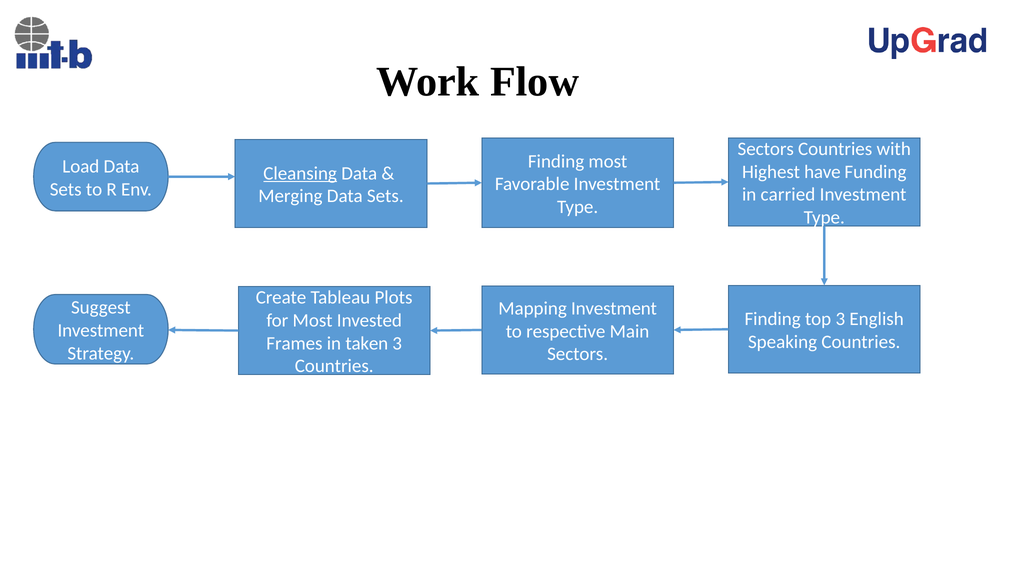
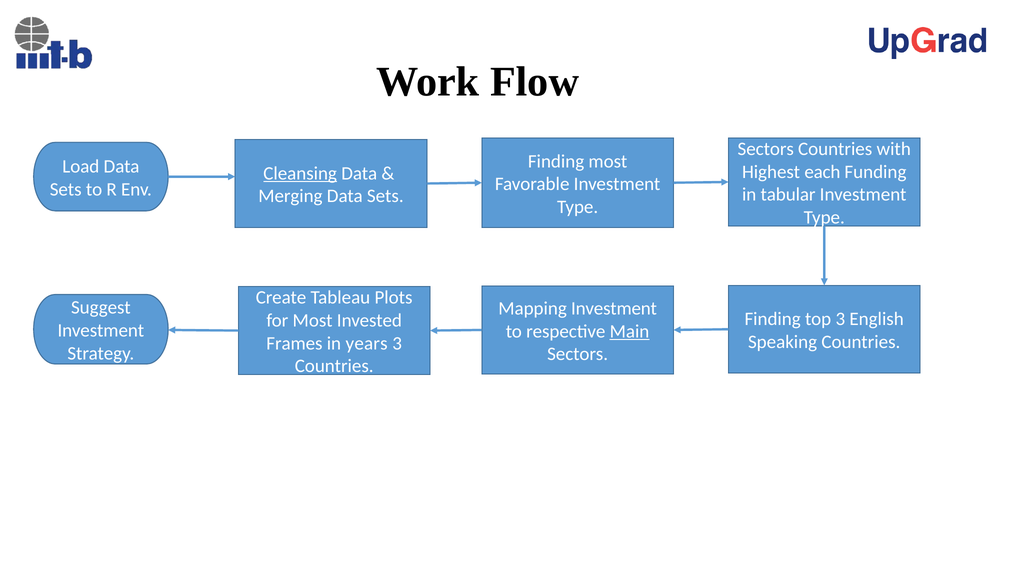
have: have -> each (822, 172)
carried: carried -> tabular (788, 195)
Main underline: none -> present (629, 331)
taken: taken -> years (367, 344)
